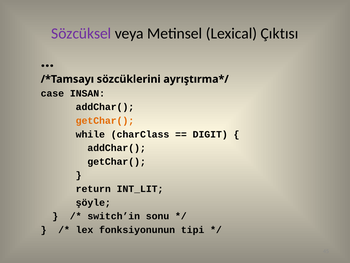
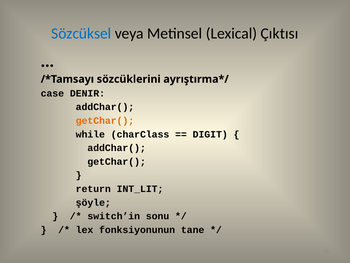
Sözcüksel colour: purple -> blue (81, 33)
INSAN: INSAN -> DENIR (87, 93)
tipi: tipi -> tane (193, 229)
